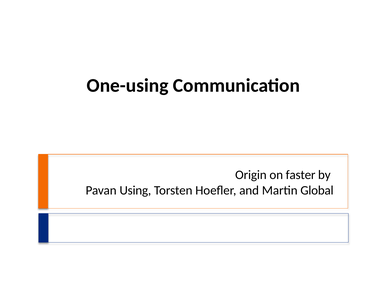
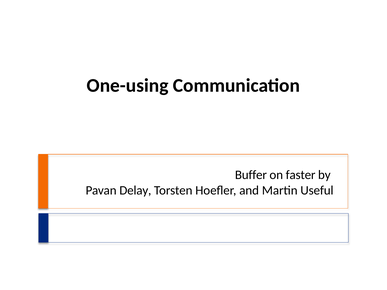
Origin: Origin -> Buffer (251, 175)
Using: Using -> Delay (135, 190)
Global: Global -> Useful (317, 190)
